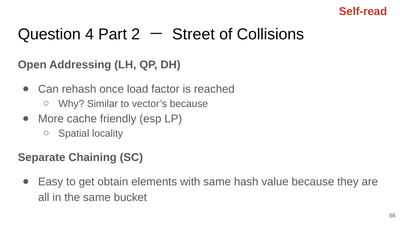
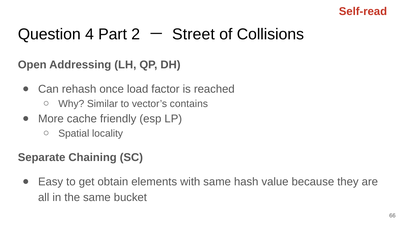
vector’s because: because -> contains (189, 104)
